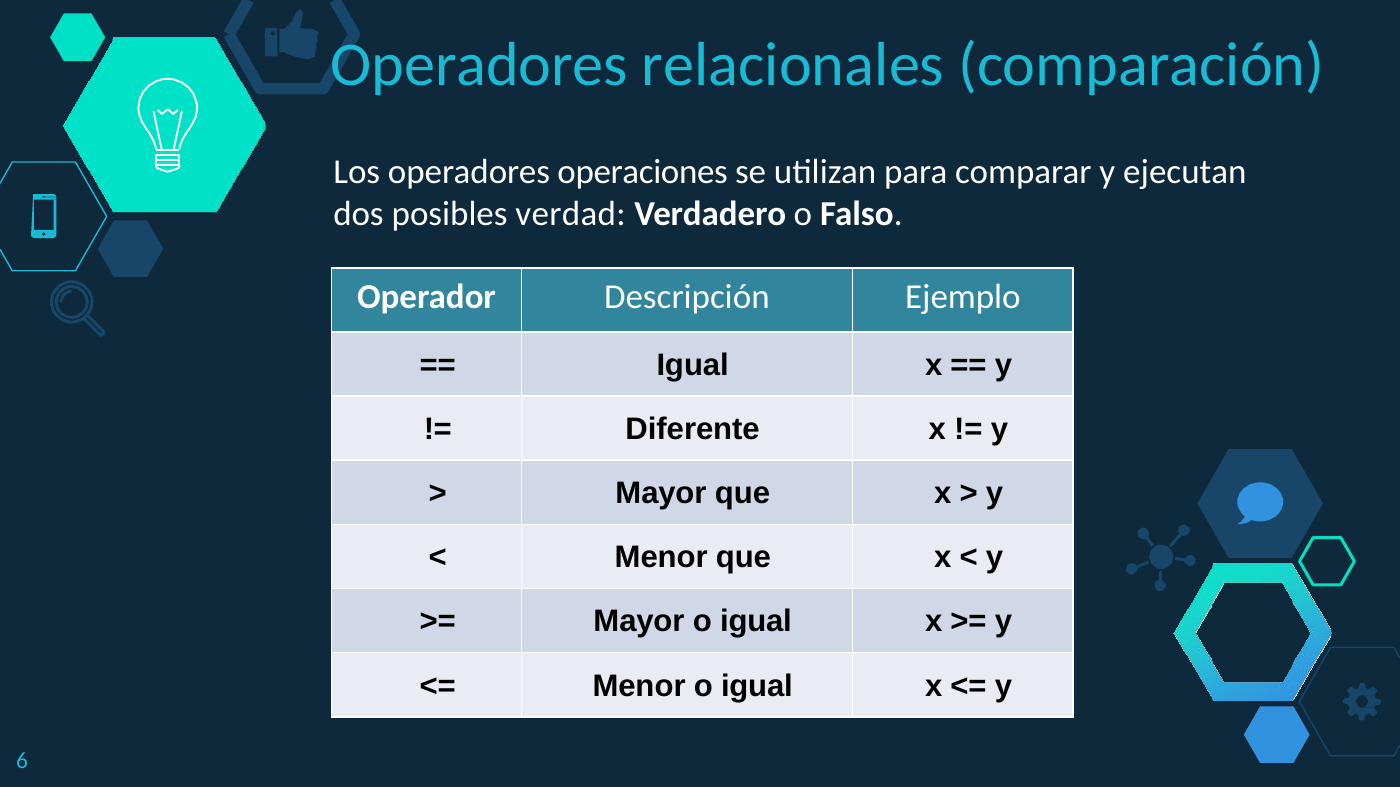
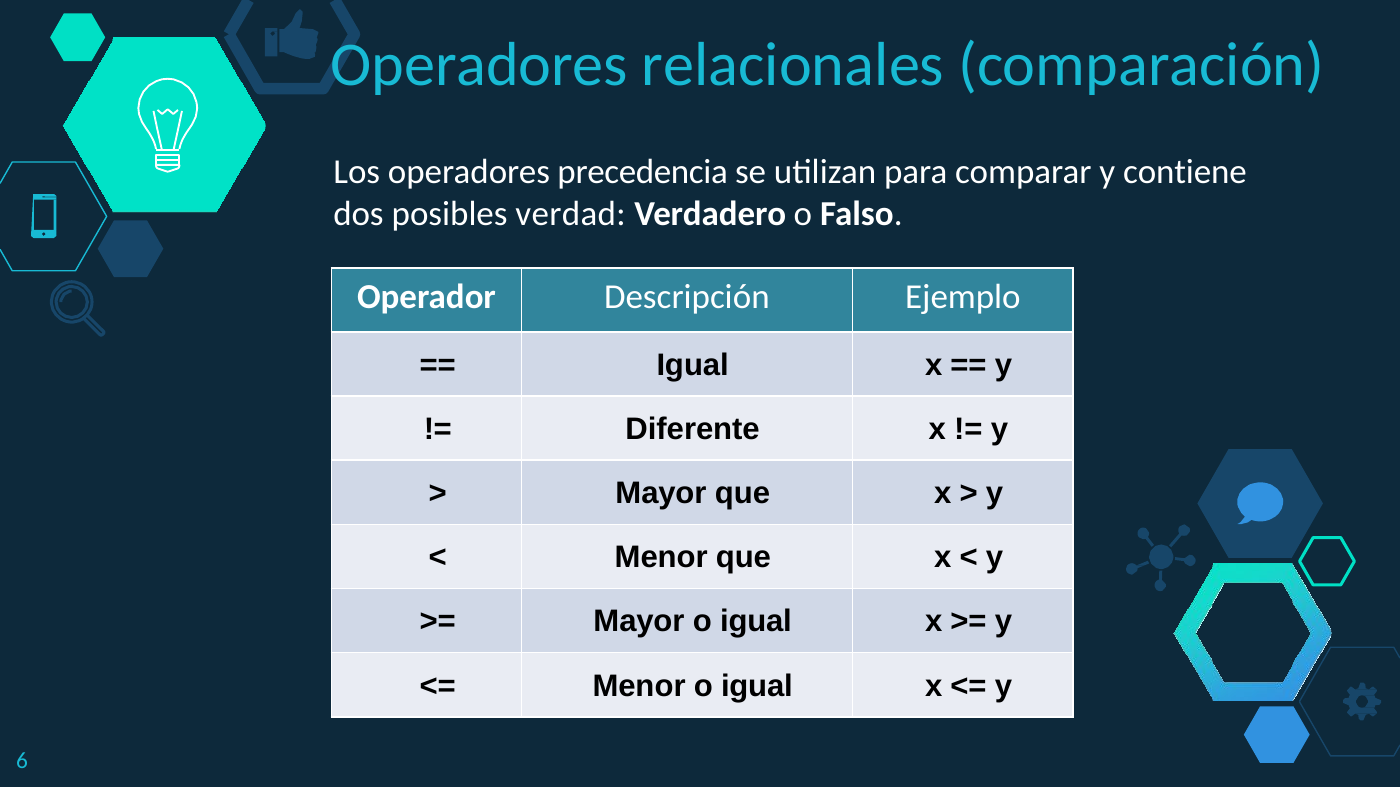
operaciones: operaciones -> precedencia (643, 172)
ejecutan: ejecutan -> contiene (1185, 172)
